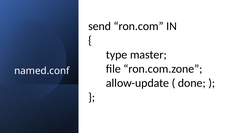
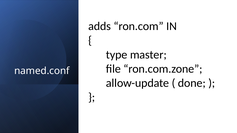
send: send -> adds (100, 26)
